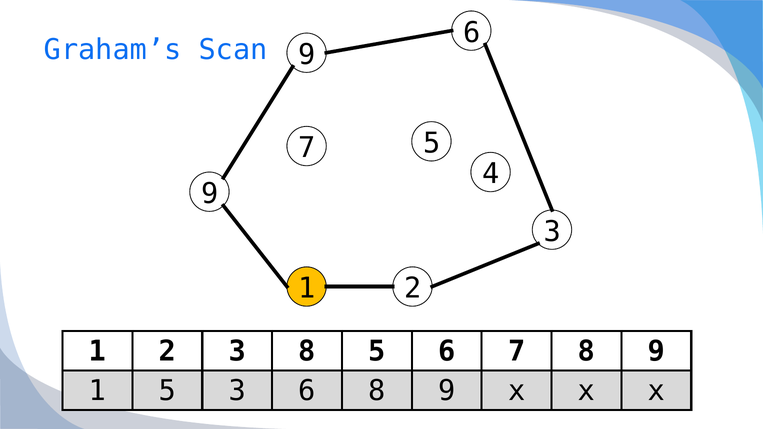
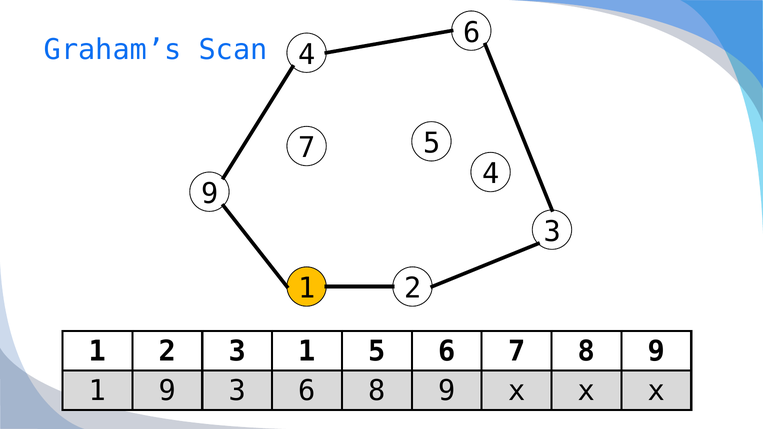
Scan 9: 9 -> 4 (307, 55)
3 8: 8 -> 1 (307, 351)
1 5: 5 -> 9 (167, 391)
